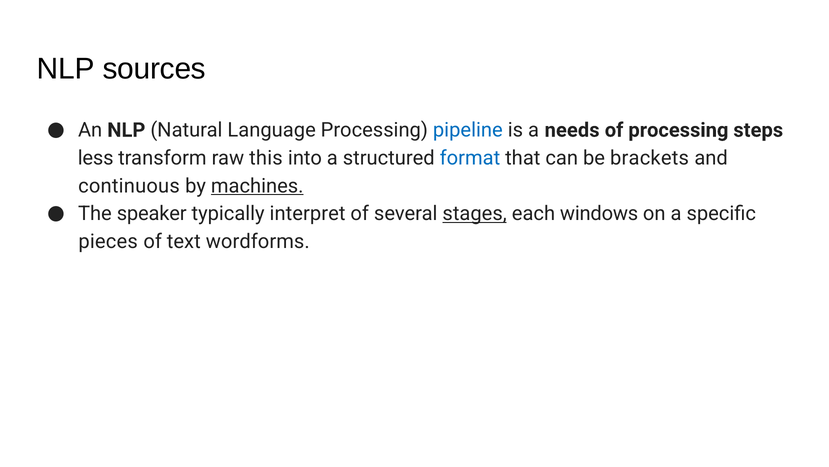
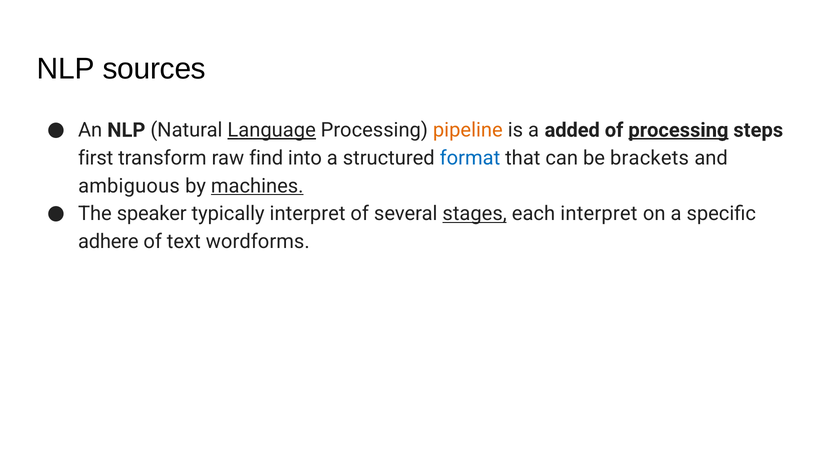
Language underline: none -> present (272, 130)
pipeline colour: blue -> orange (468, 130)
needs: needs -> added (572, 130)
processing underline: none -> present (678, 130)
less: less -> first (96, 158)
this: this -> find (266, 158)
continuous: continuous -> ambiguous (129, 186)
each windows: windows -> interpret (599, 213)
pieces: pieces -> adhere (108, 241)
